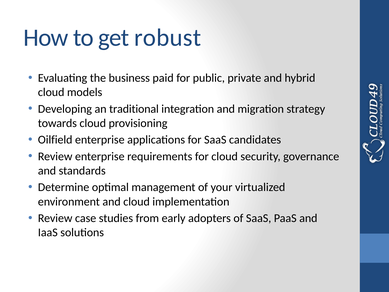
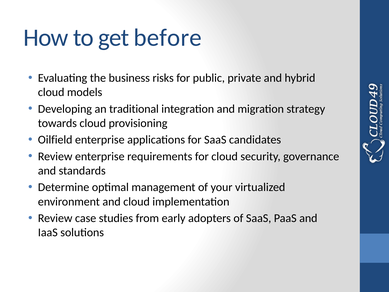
robust: robust -> before (168, 38)
paid: paid -> risks (163, 78)
